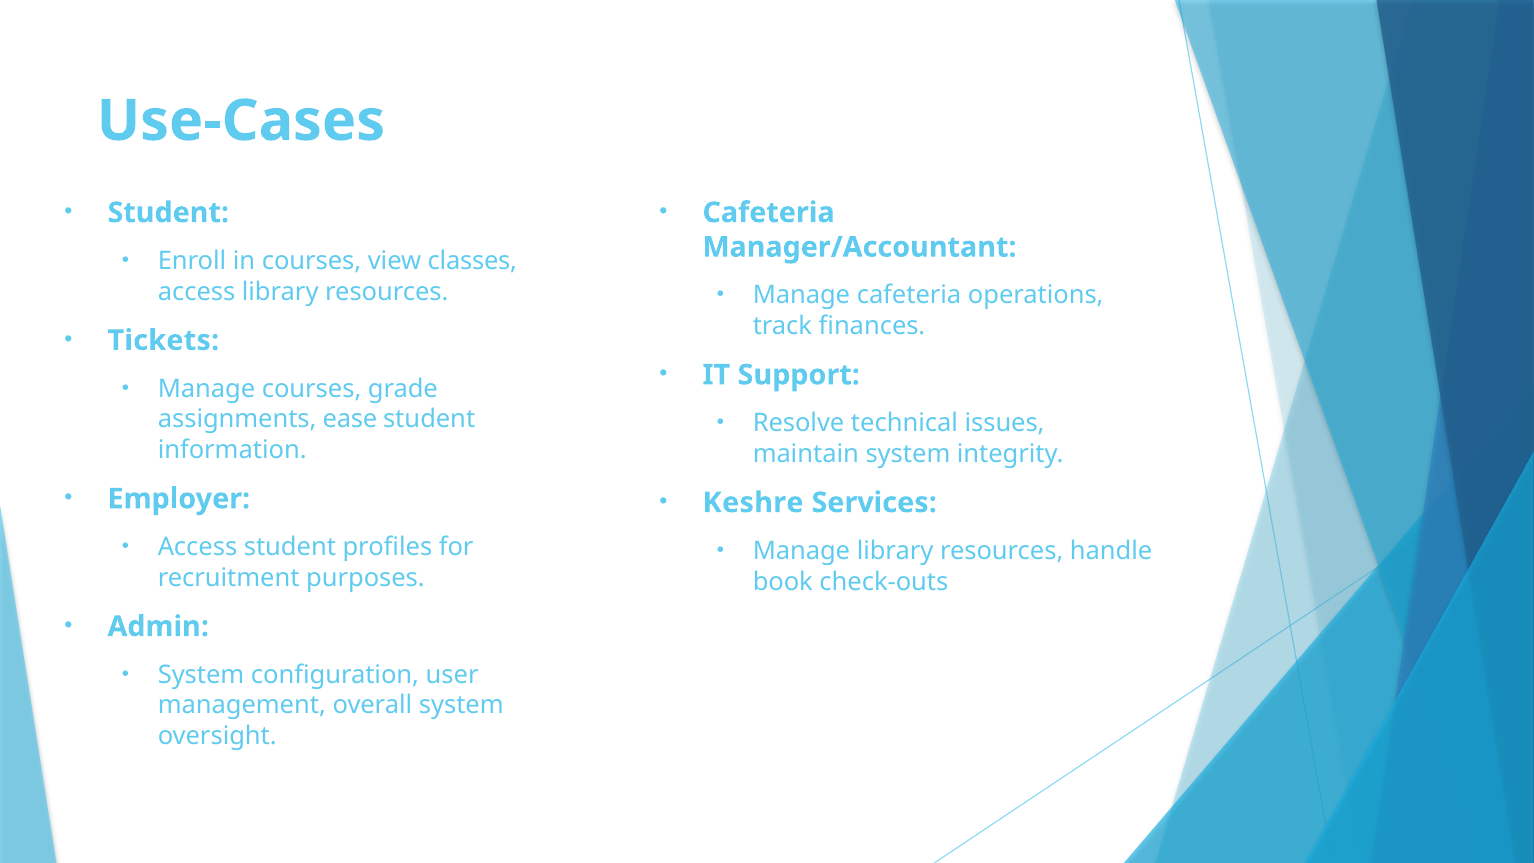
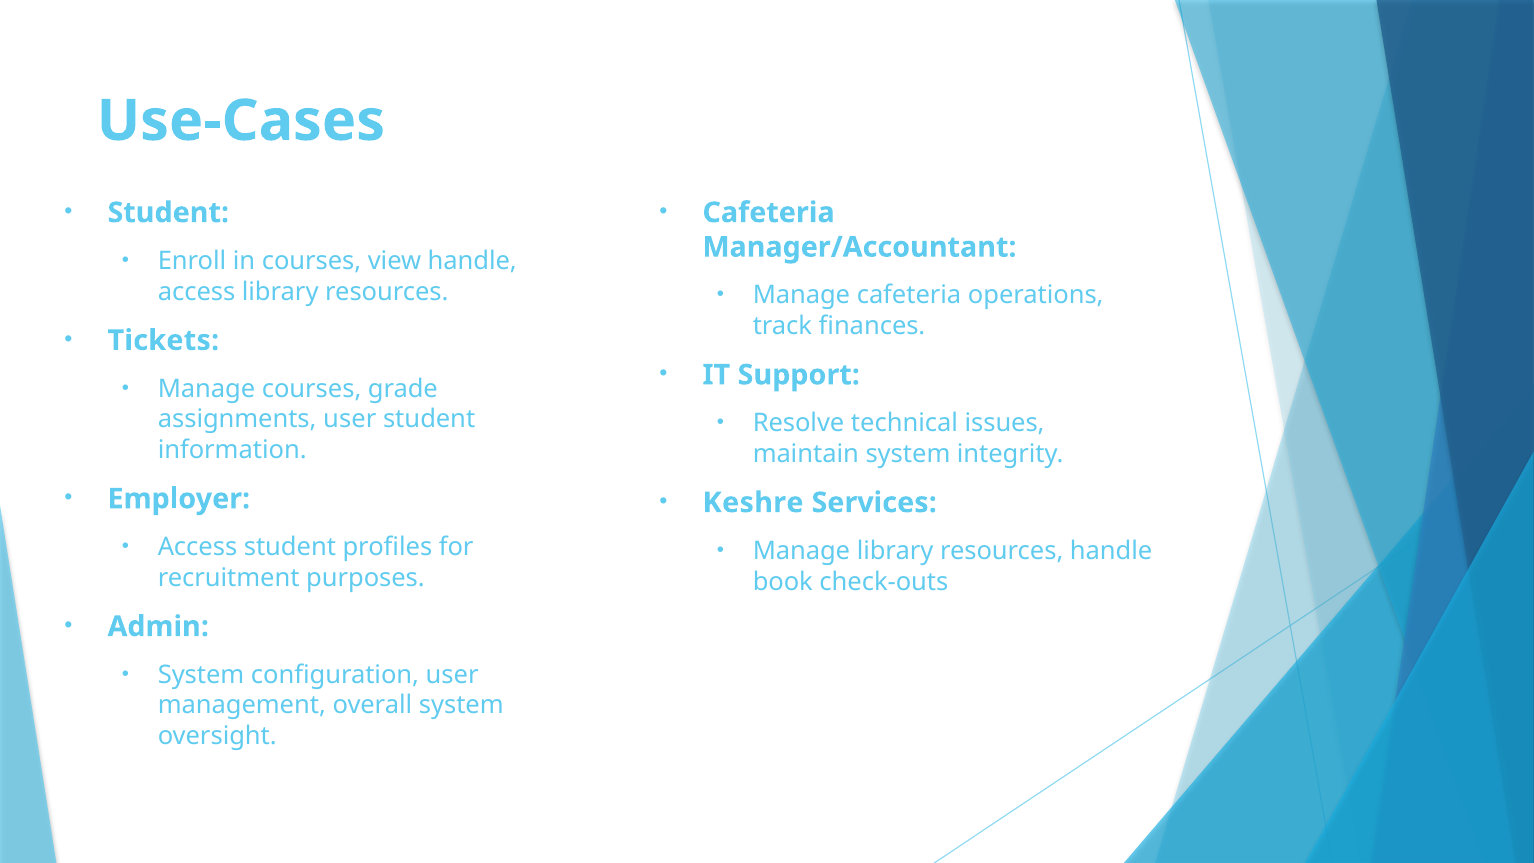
view classes: classes -> handle (472, 261)
assignments ease: ease -> user (350, 419)
